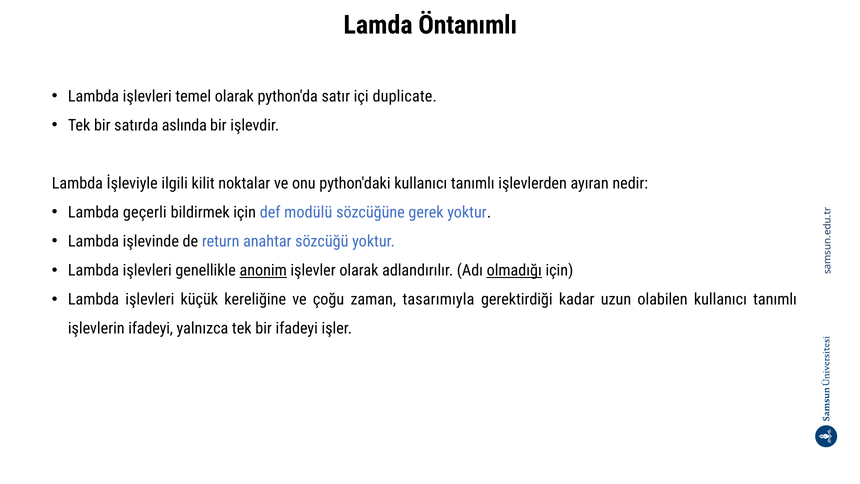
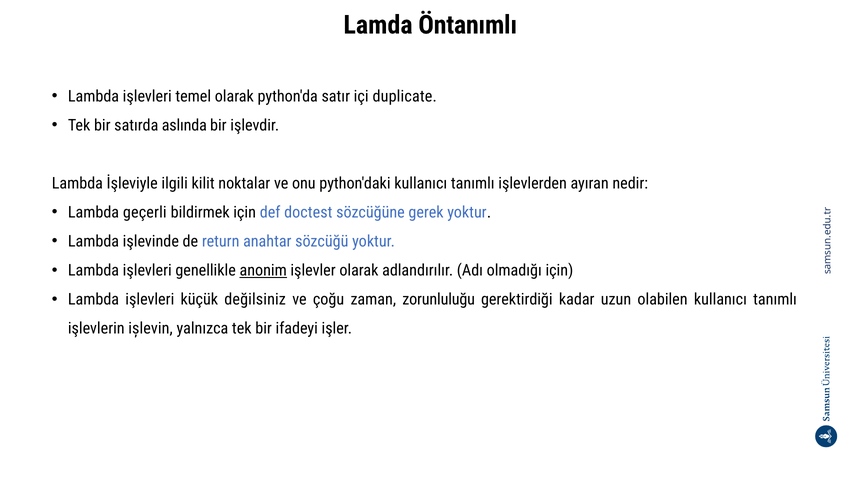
modülü: modülü -> doctest (308, 212)
olmadığı underline: present -> none (514, 270)
kereliğine: kereliğine -> değilsiniz (255, 299)
tasarımıyla: tasarımıyla -> zorunluluğu (439, 299)
işlevlerin ifadeyi: ifadeyi -> ișlevin (151, 328)
